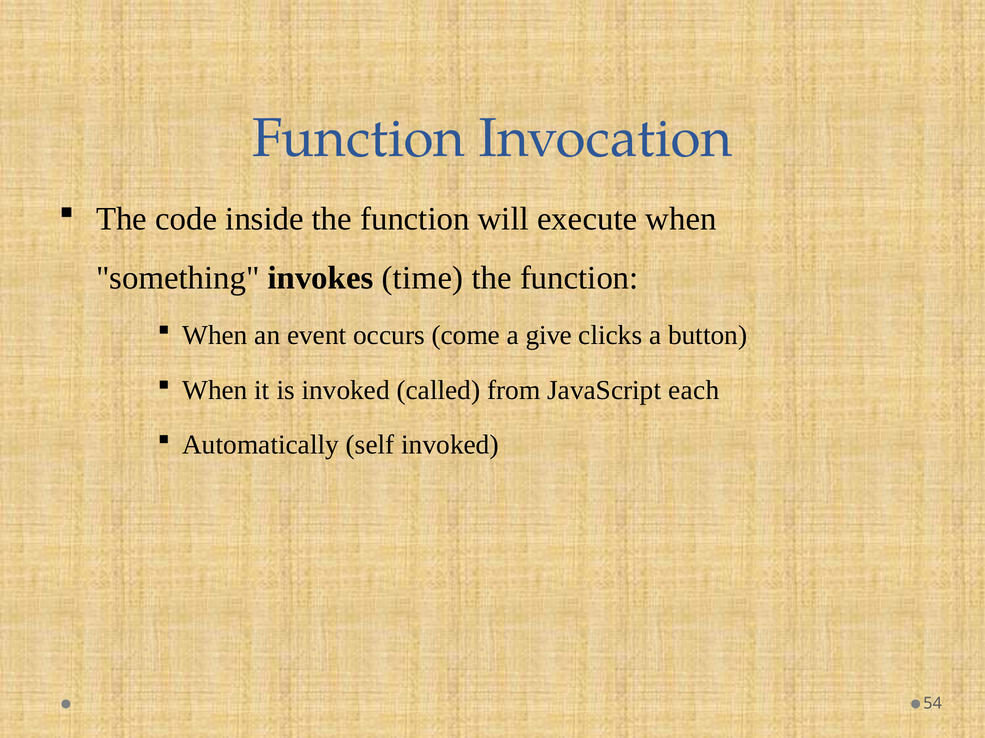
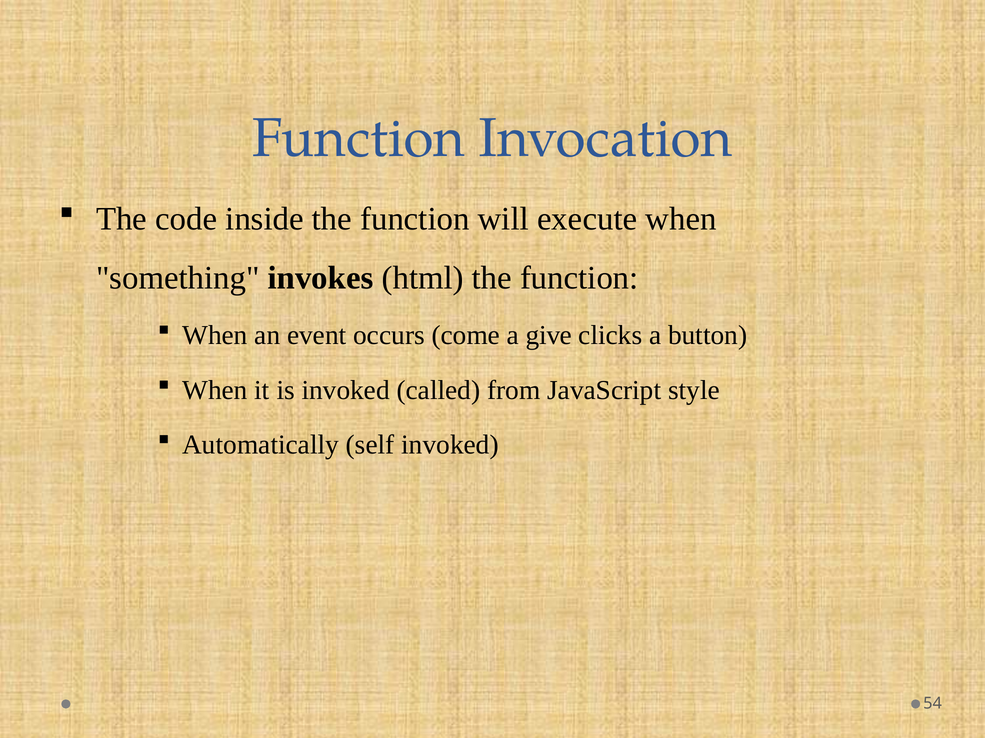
time: time -> html (423, 278)
each: each -> style (694, 390)
